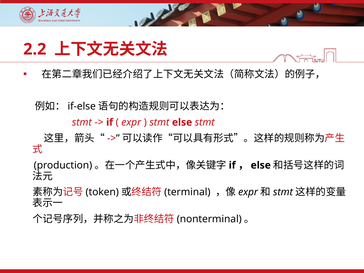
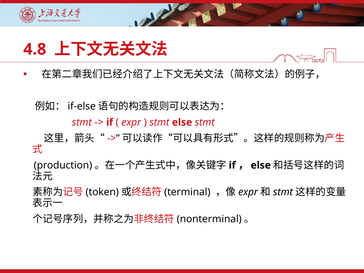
2.2: 2.2 -> 4.8 (35, 49)
